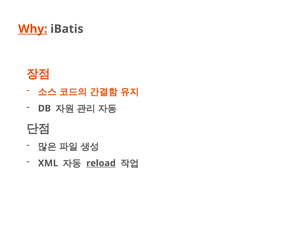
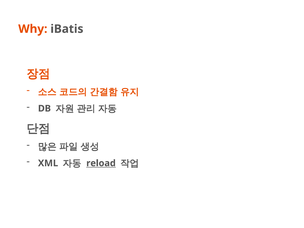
Why underline: present -> none (33, 29)
